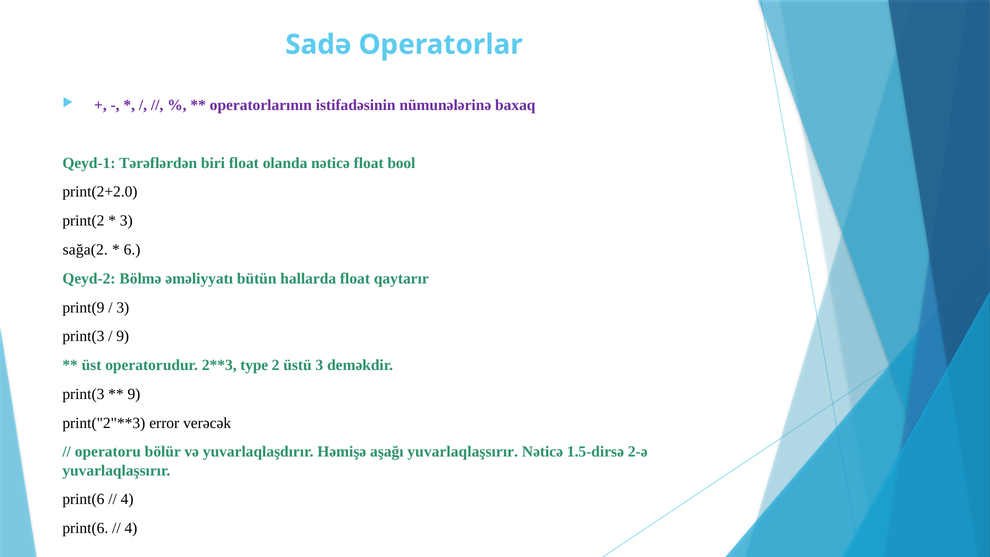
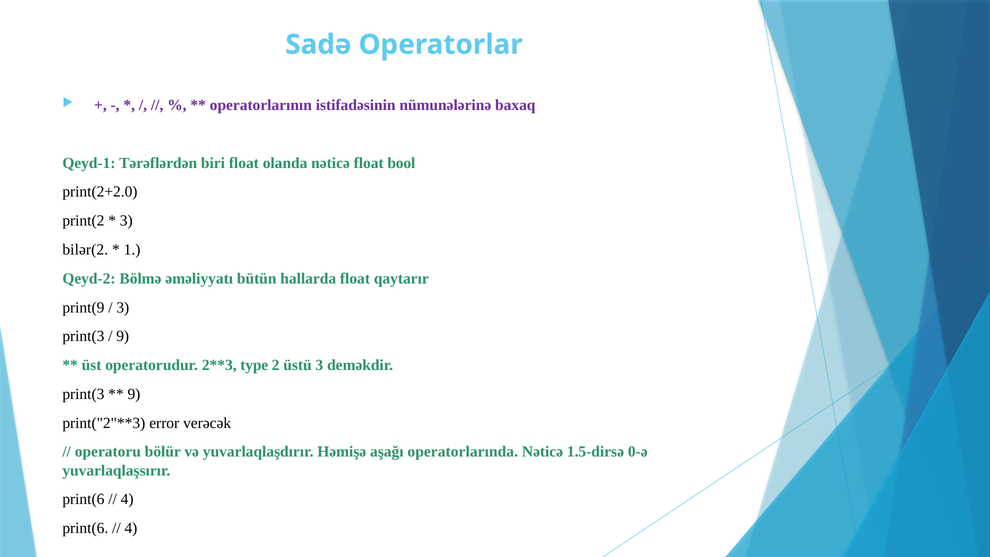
sağa(2: sağa(2 -> bilər(2 (85, 250)
6: 6 -> 1 (132, 250)
aşağı yuvarlaqlaşsırır: yuvarlaqlaşsırır -> operatorlarında (463, 452)
2-ə: 2-ə -> 0-ə (638, 452)
